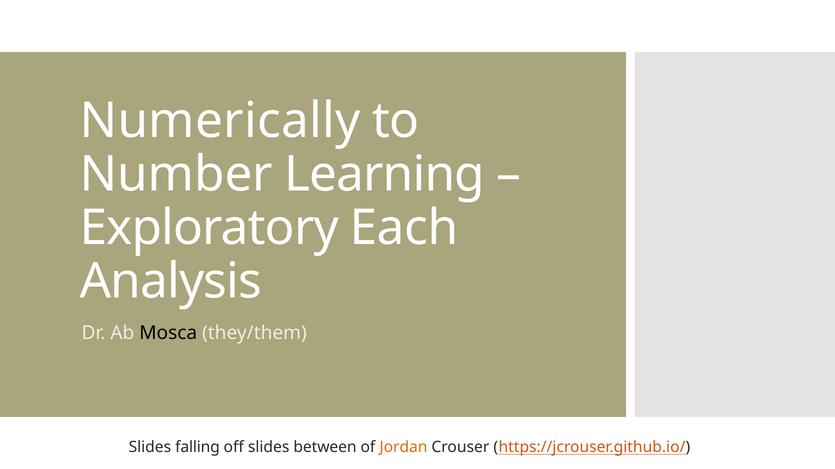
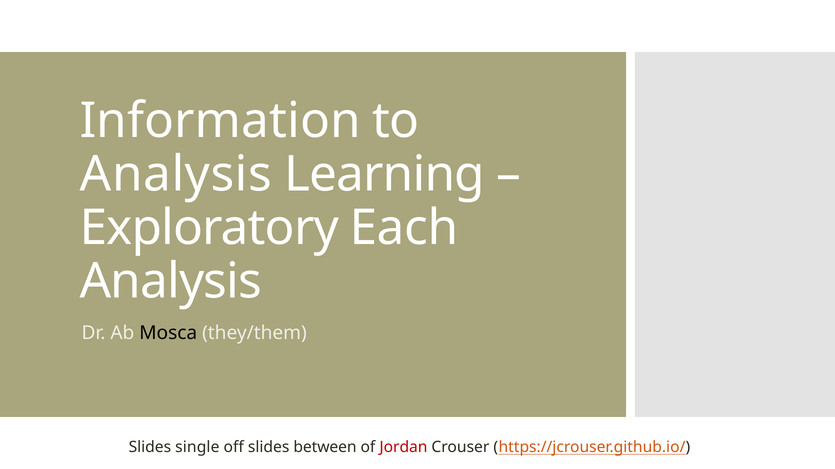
Numerically: Numerically -> Information (220, 121)
Number: Number -> Analysis (176, 175)
falling: falling -> single (197, 448)
Jordan colour: orange -> red (403, 448)
